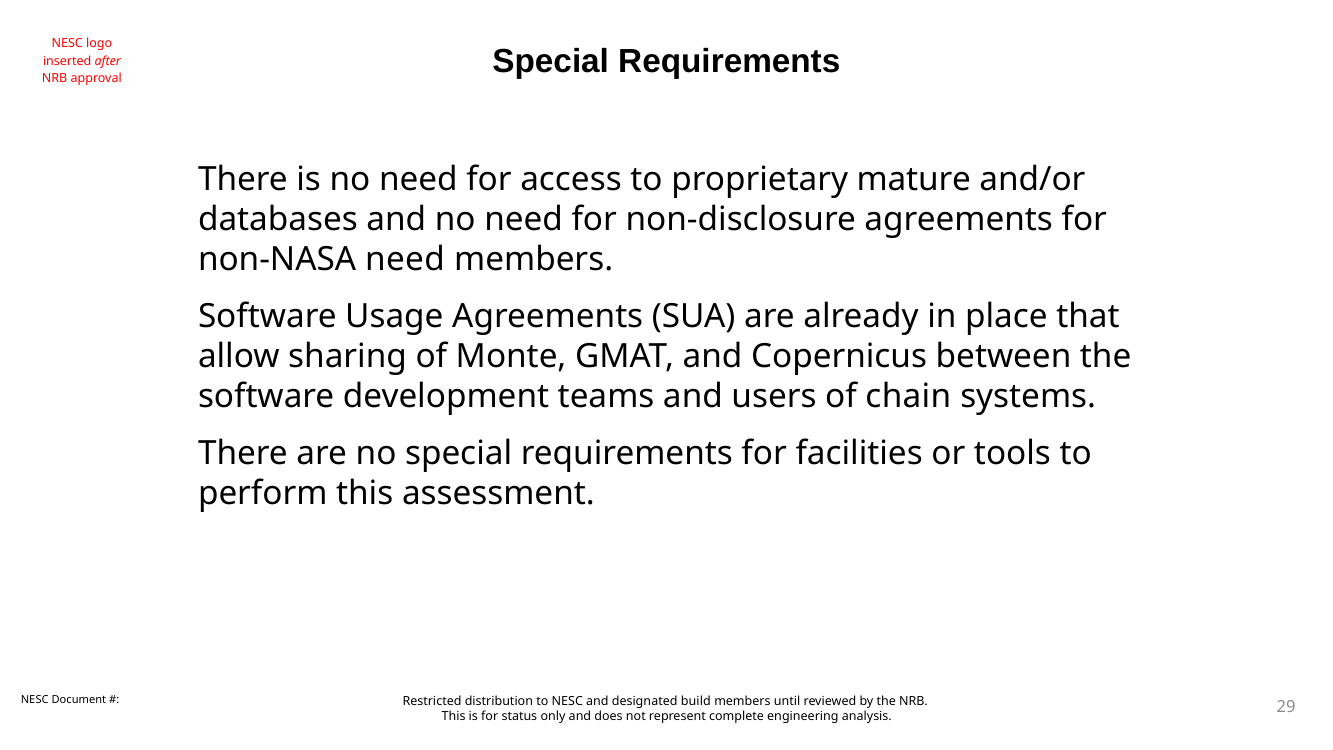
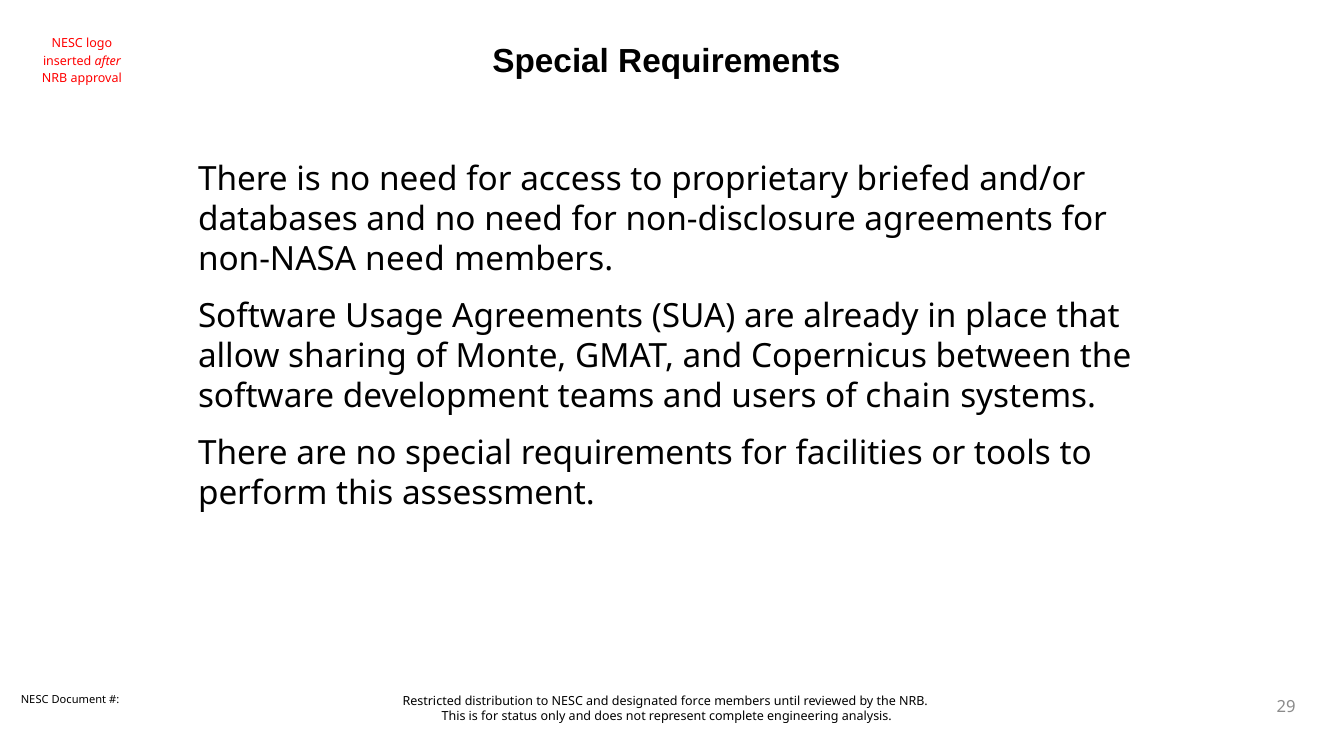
mature: mature -> briefed (914, 180)
build: build -> force (696, 701)
